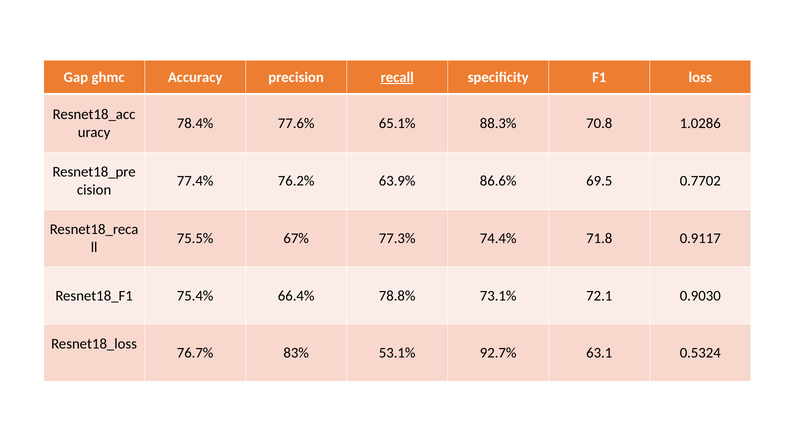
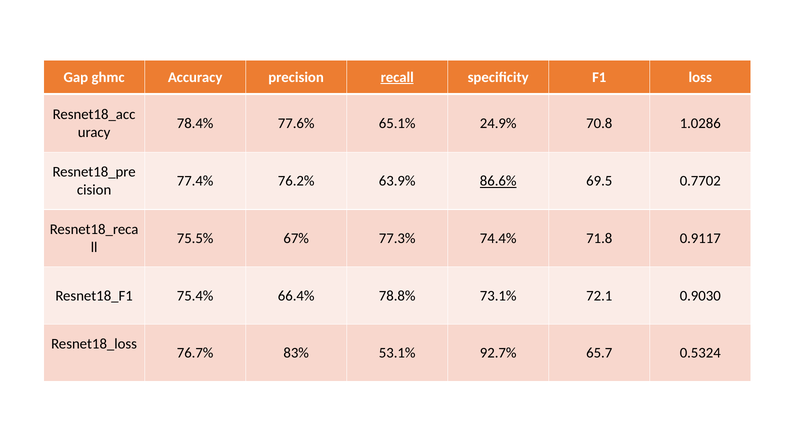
88.3%: 88.3% -> 24.9% (498, 123)
86.6% underline: none -> present (498, 181)
63.1: 63.1 -> 65.7 (599, 353)
